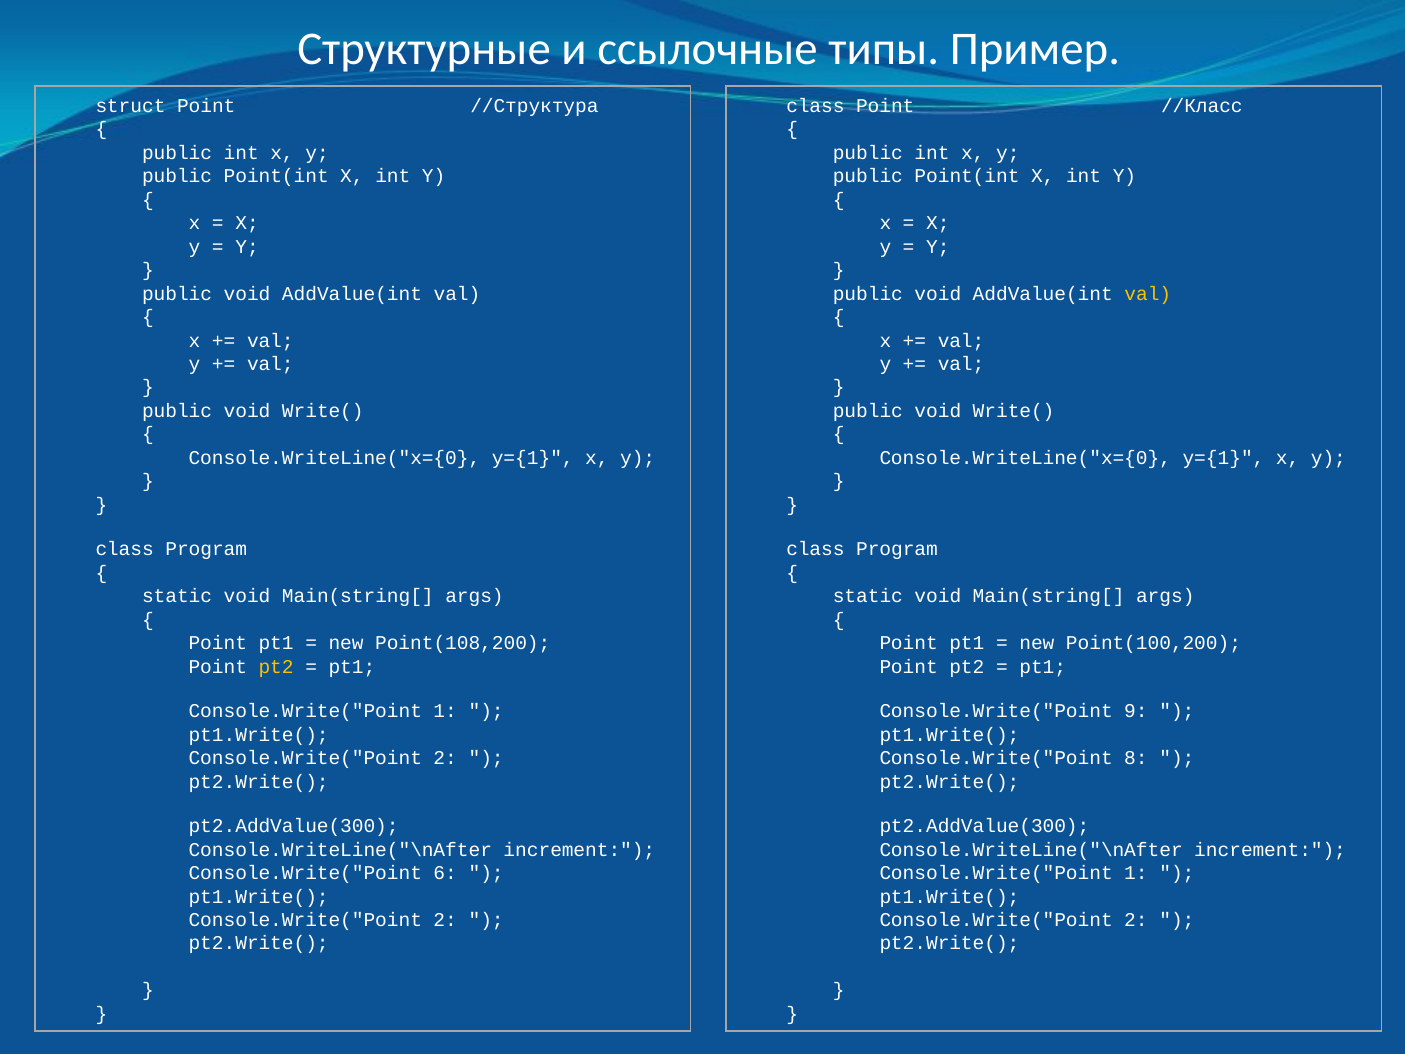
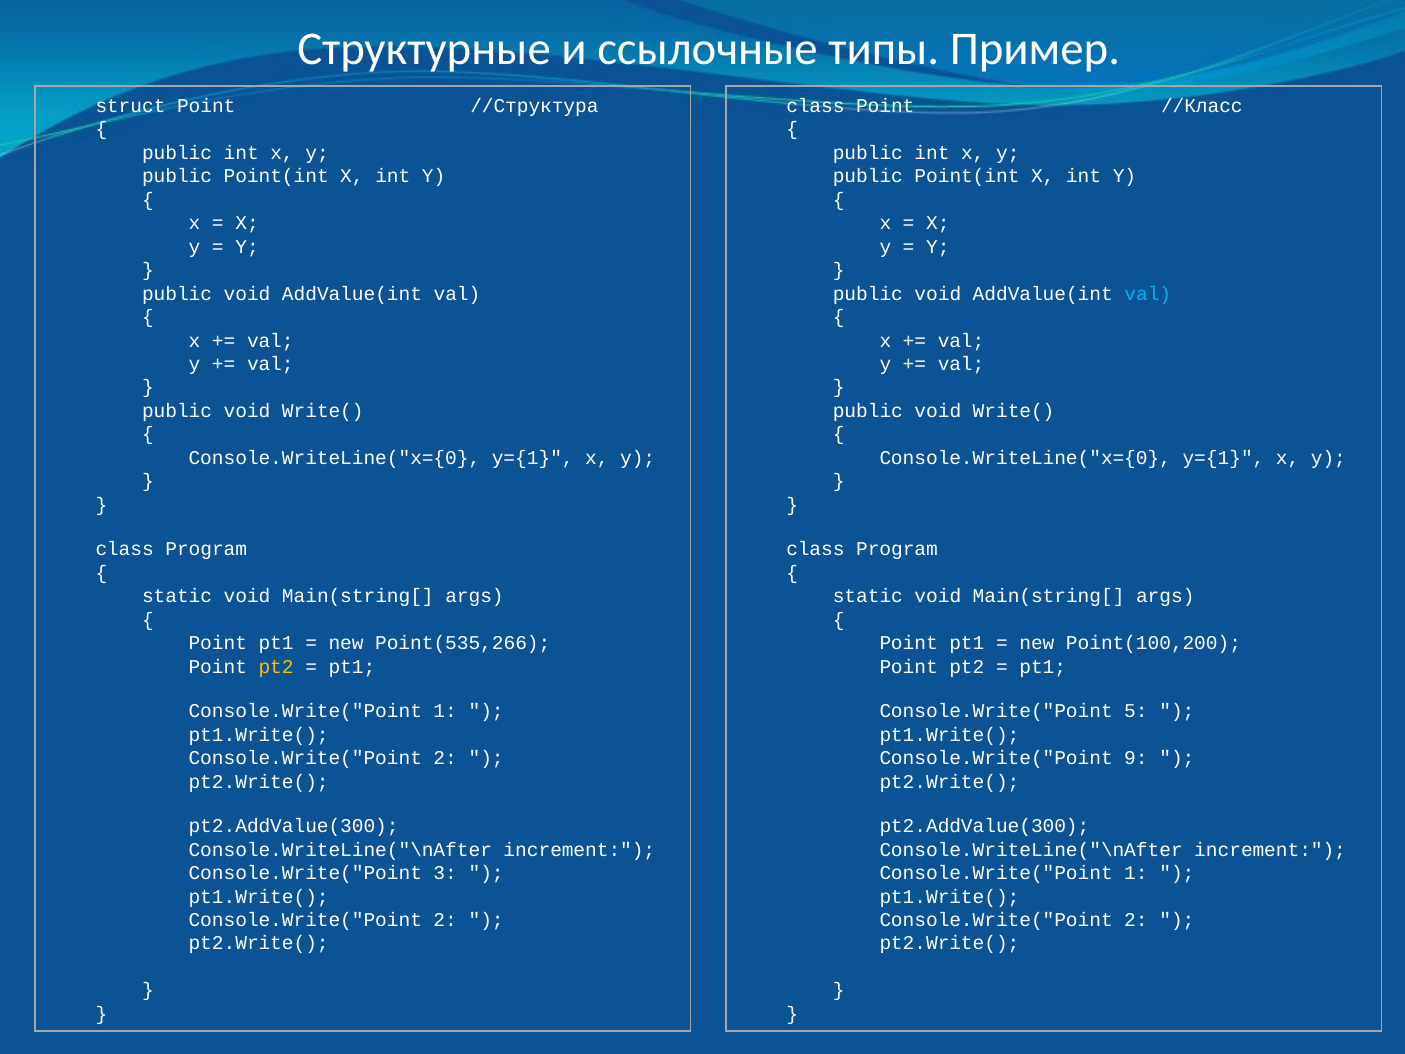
val colour: yellow -> light blue (1148, 294)
Point(108,200: Point(108,200 -> Point(535,266 (463, 643)
9: 9 -> 5 (1136, 711)
8: 8 -> 9 (1136, 758)
6: 6 -> 3 (445, 873)
